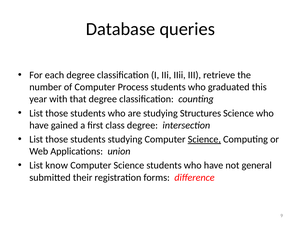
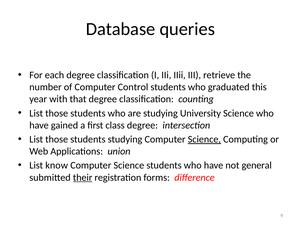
Process: Process -> Control (133, 87)
Structures: Structures -> University (200, 113)
their underline: none -> present (83, 177)
